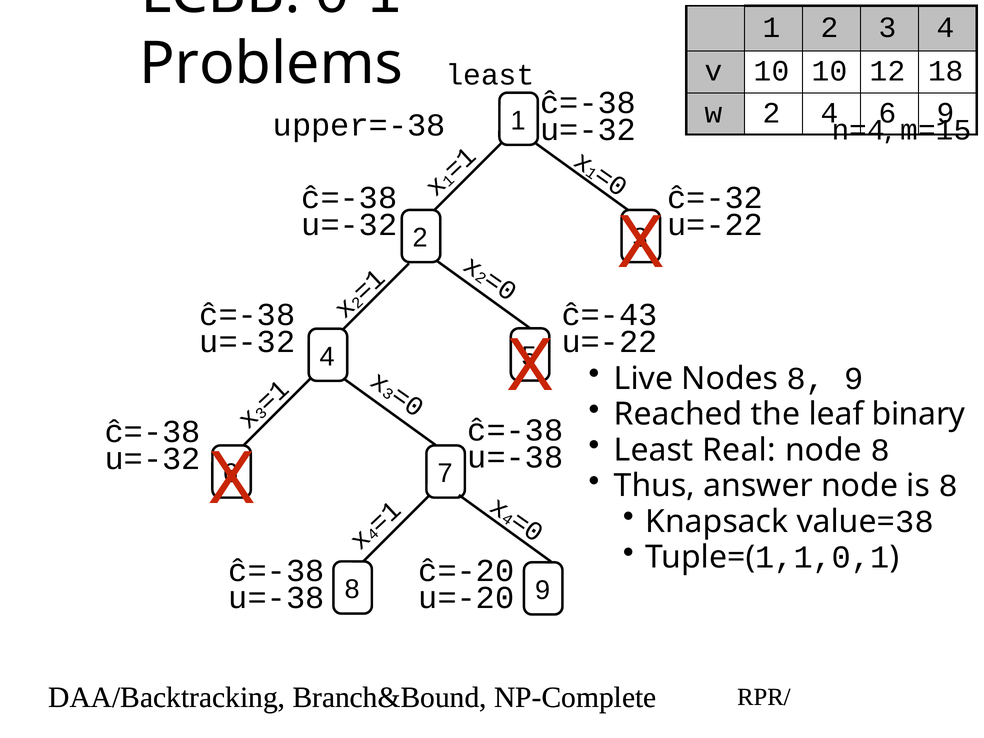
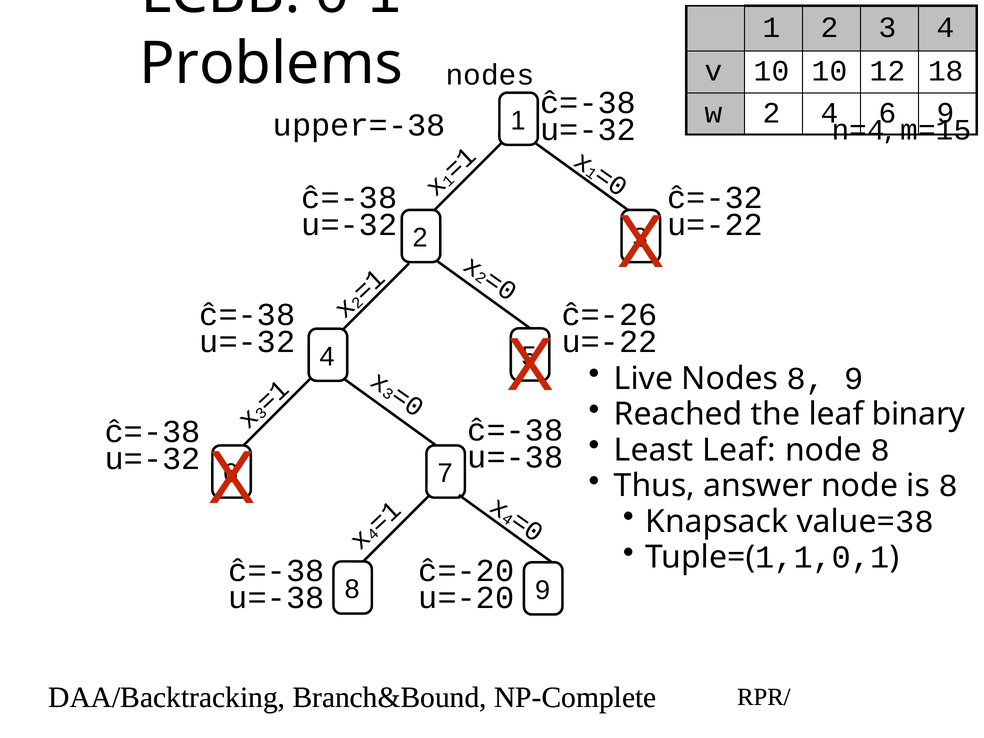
least: least -> nodes (490, 75)
ĉ=-43: ĉ=-43 -> ĉ=-26 (610, 315)
Least Real: Real -> Leaf (739, 450)
